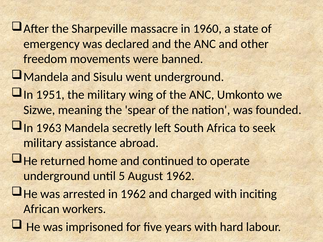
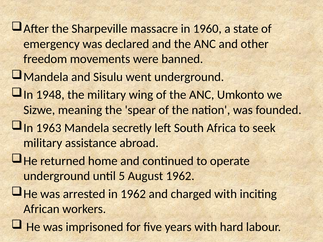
1951: 1951 -> 1948 (50, 95)
